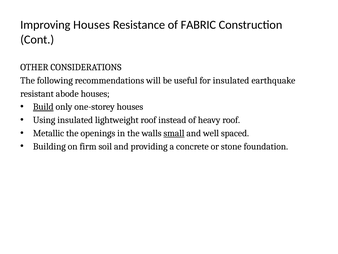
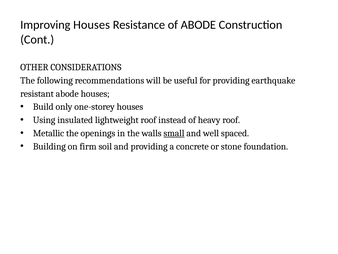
of FABRIC: FABRIC -> ABODE (198, 25)
for insulated: insulated -> providing (231, 80)
Build underline: present -> none (43, 107)
